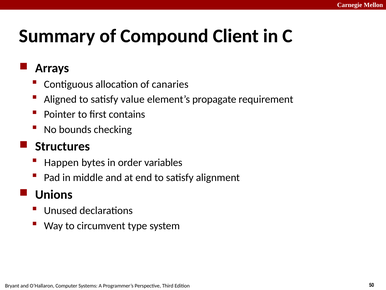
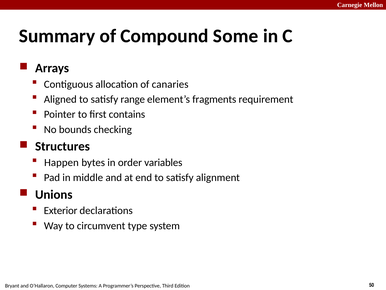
Client: Client -> Some (236, 36)
value: value -> range (133, 99)
propagate: propagate -> fragments (214, 99)
Unused: Unused -> Exterior (61, 210)
